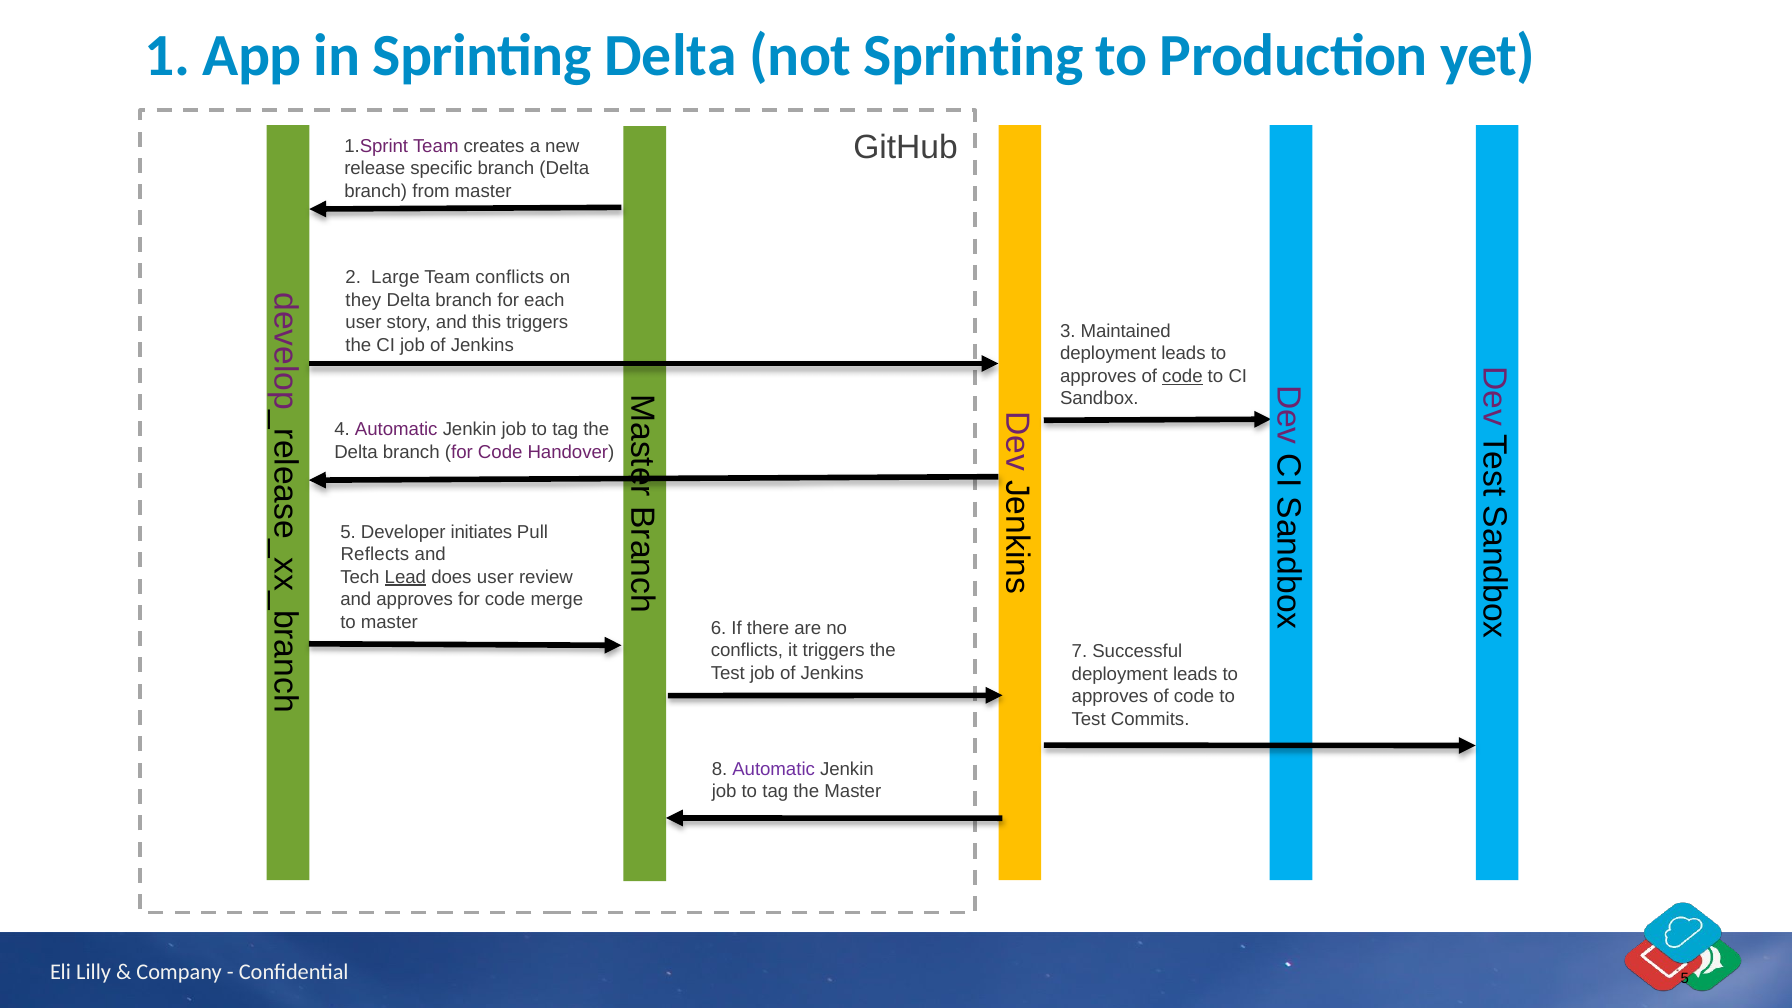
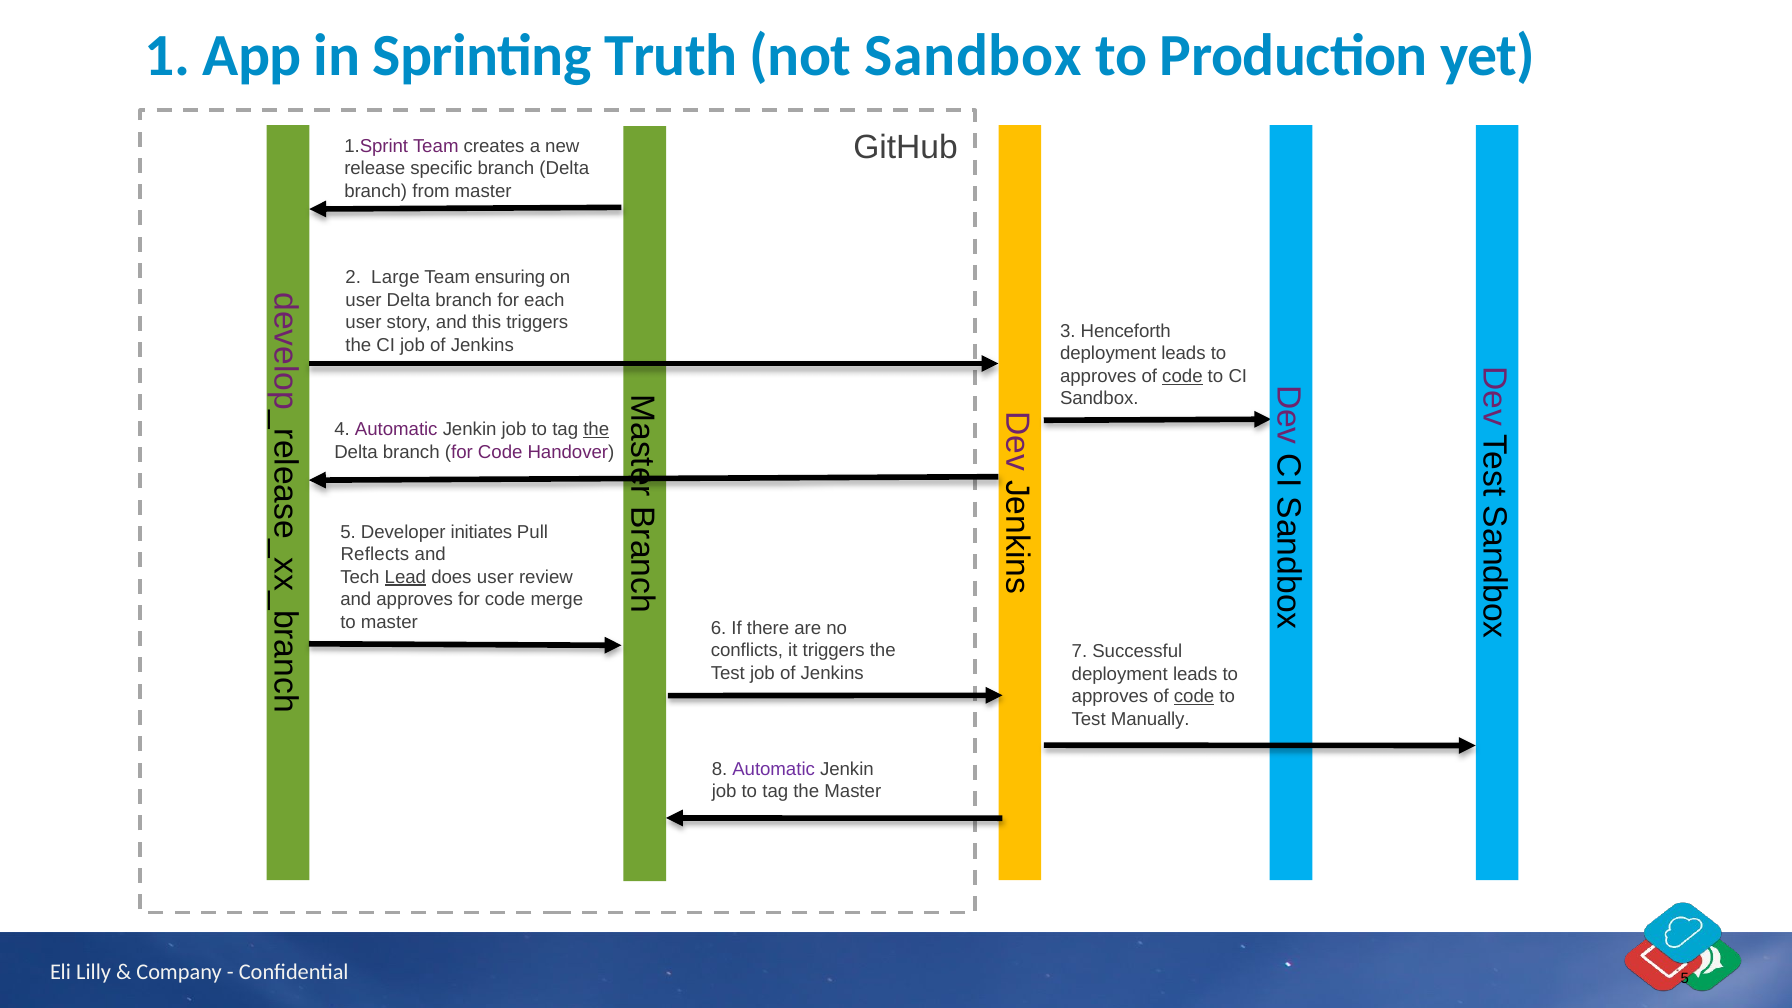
Sprinting Delta: Delta -> Truth (671, 56)
not Sprinting: Sprinting -> Sandbox (973, 56)
Team conflicts: conflicts -> ensuring (510, 278)
they: they -> user (364, 300)
Maintained: Maintained -> Henceforth (1126, 331)
the underline: none -> present (596, 430)
code underline: none -> present (1194, 697)
Commits: Commits -> Manually (1150, 719)
